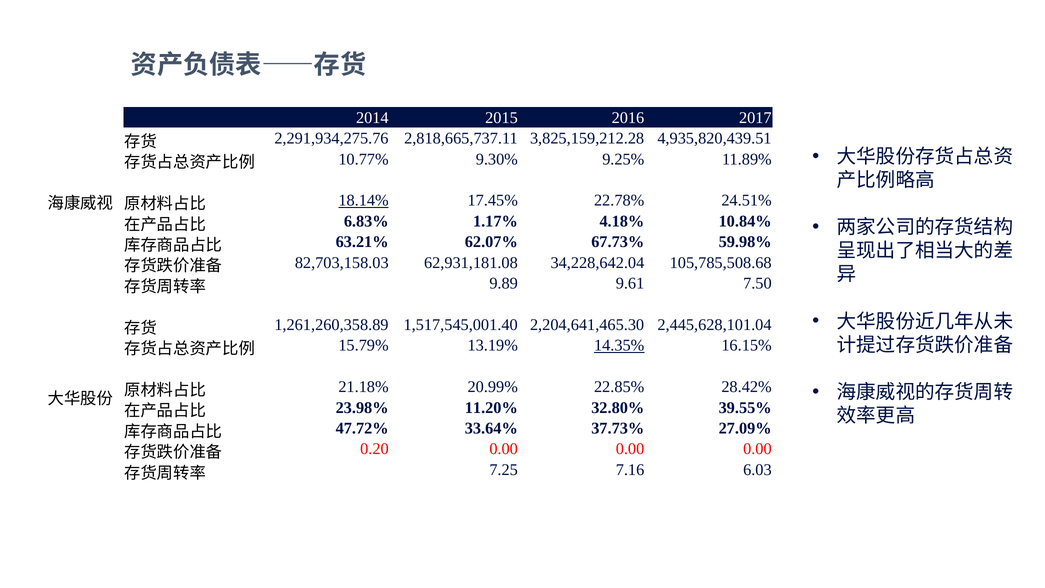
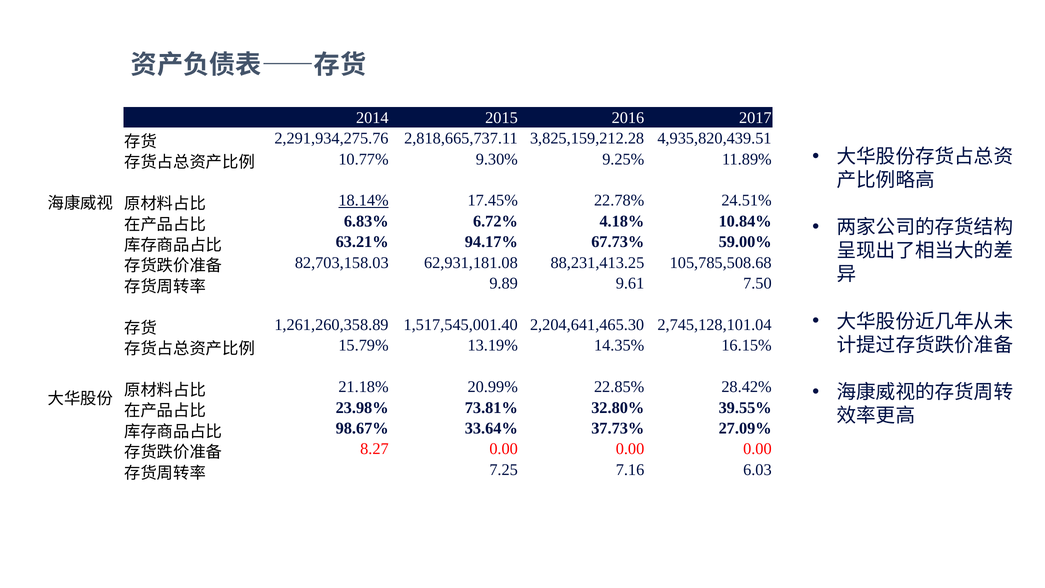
1.17%: 1.17% -> 6.72% (495, 221)
62.07%: 62.07% -> 94.17% (491, 242)
59.98%: 59.98% -> 59.00% (745, 242)
34,228,642.04: 34,228,642.04 -> 88,231,413.25 (597, 263)
2,445,628,101.04: 2,445,628,101.04 -> 2,745,128,101.04 (714, 325)
14.35% underline: present -> none (619, 345)
11.20%: 11.20% -> 73.81% (491, 408)
47.72%: 47.72% -> 98.67% (362, 428)
0.20: 0.20 -> 8.27 (374, 449)
